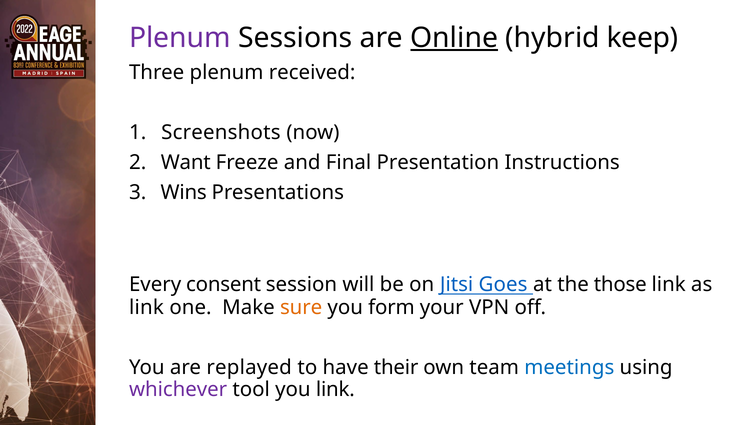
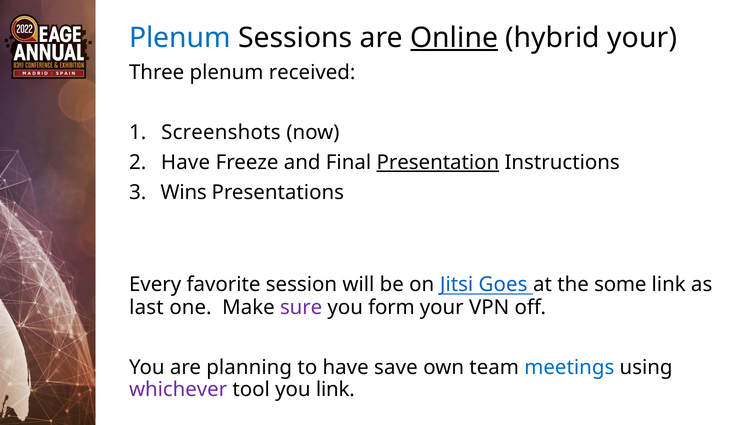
Plenum colour: purple -> blue (180, 38)
hybrid keep: keep -> your (642, 38)
Want: Want -> Have (186, 162)
Presentation underline: none -> present (438, 162)
consent: consent -> favorite (224, 285)
those: those -> some (620, 285)
link: link -> last (146, 308)
sure colour: orange -> purple (301, 308)
replayed: replayed -> planning (249, 368)
their: their -> save (396, 368)
